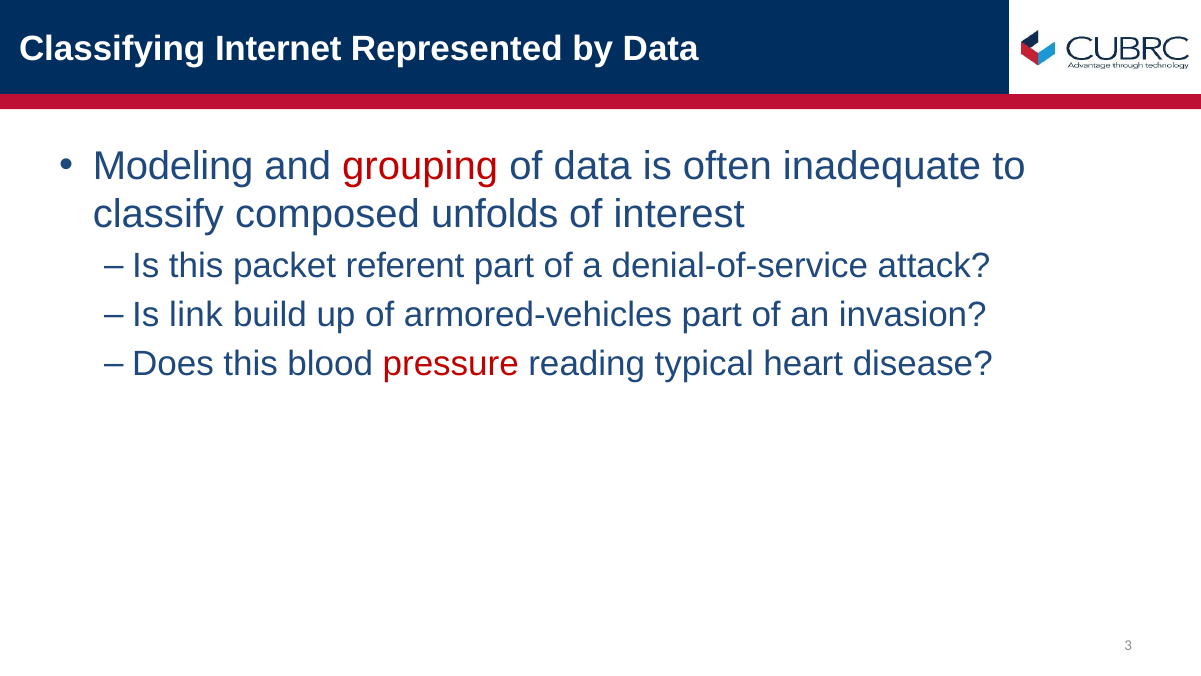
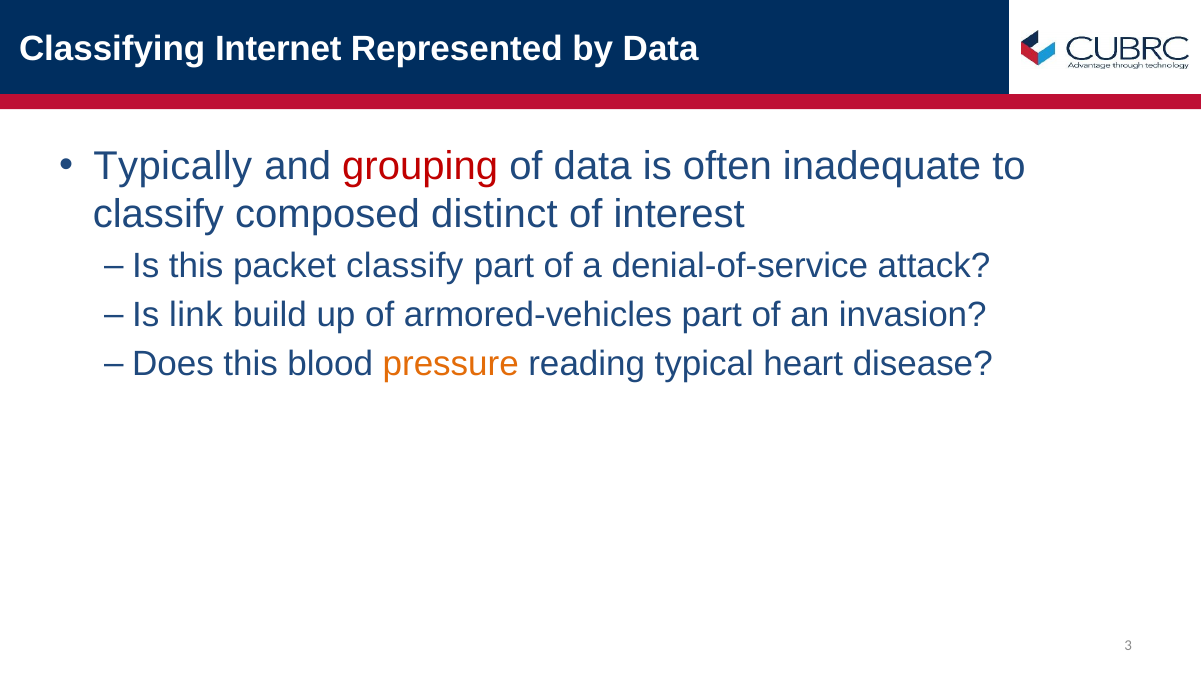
Modeling: Modeling -> Typically (173, 166)
unfolds: unfolds -> distinct (494, 215)
packet referent: referent -> classify (405, 266)
pressure colour: red -> orange (451, 364)
